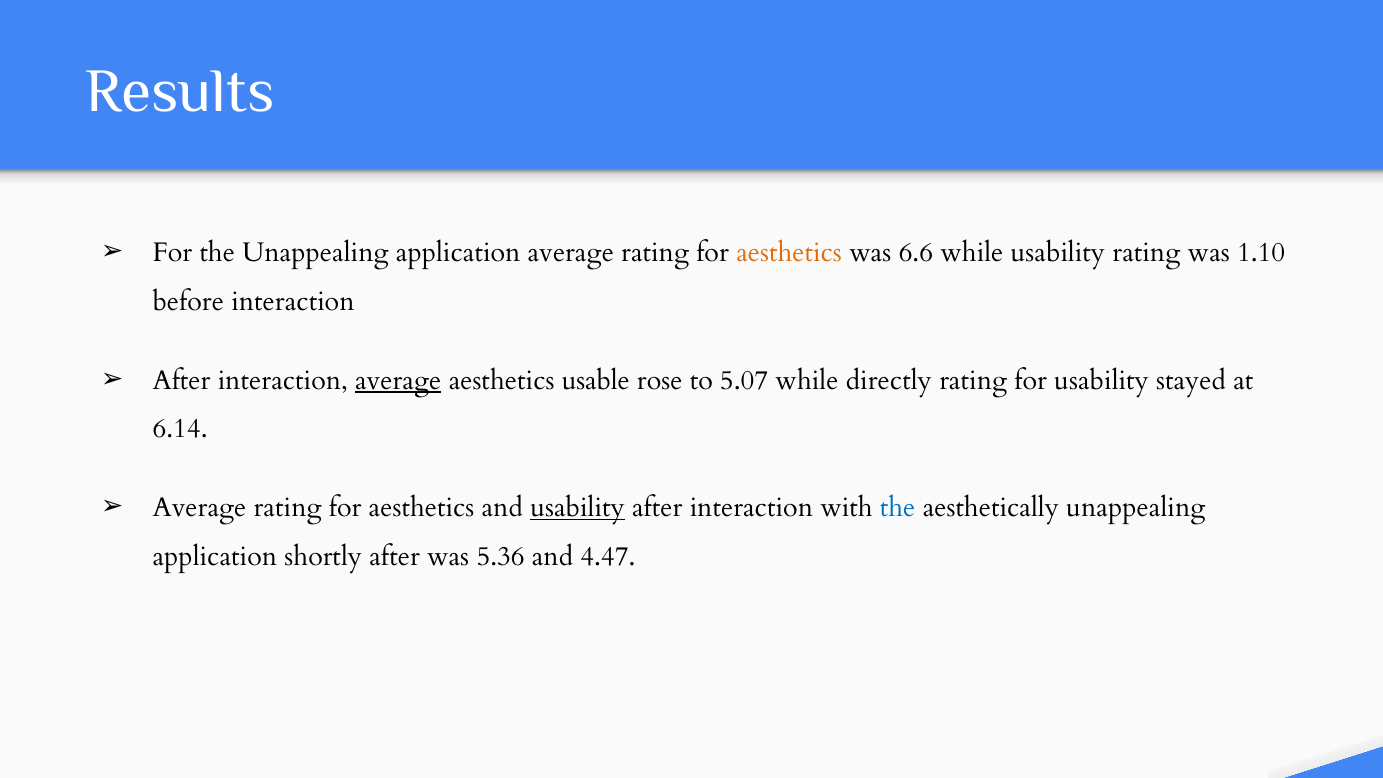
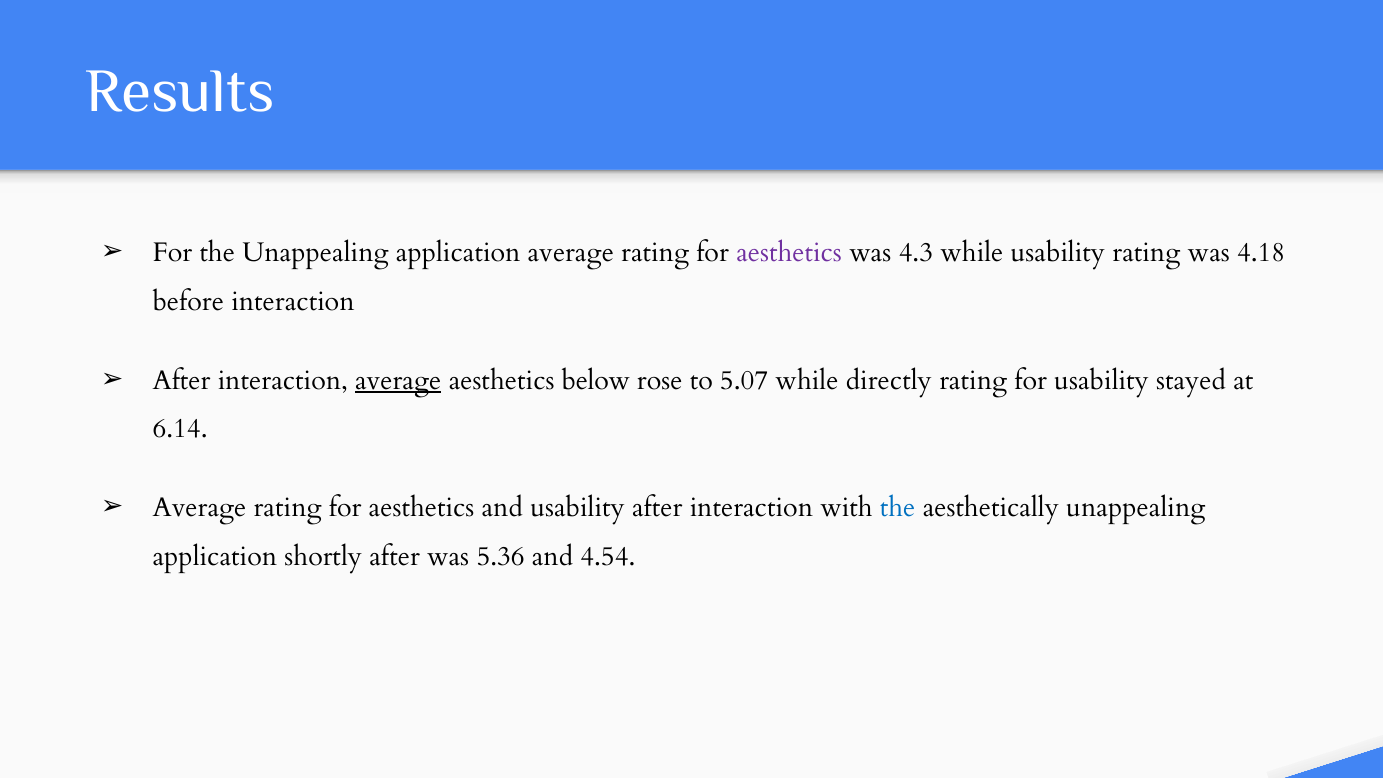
aesthetics colour: orange -> purple (789, 253)
6.6: 6.6 -> 4.3 (916, 253)
1.10: 1.10 -> 4.18 (1261, 253)
usable: usable -> below (596, 380)
usability underline: present -> none (578, 508)
4.47: 4.47 -> 4.54 (608, 556)
